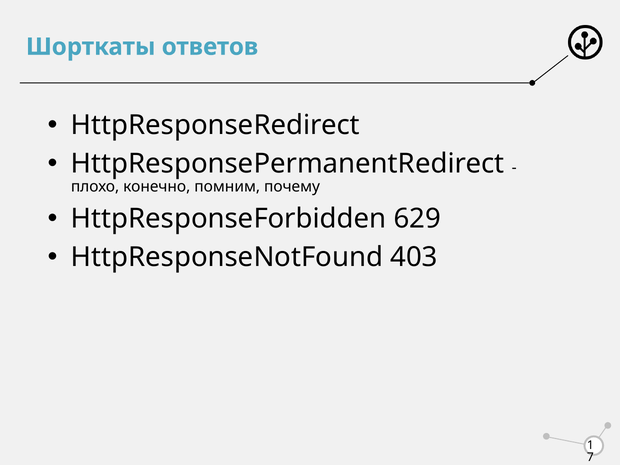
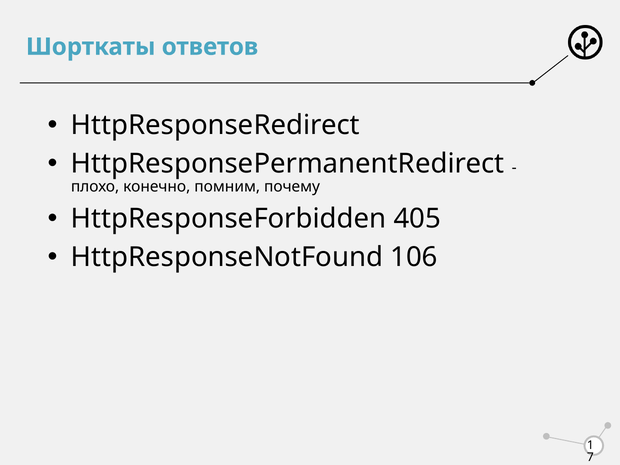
629: 629 -> 405 (417, 219)
403: 403 -> 106 (414, 257)
